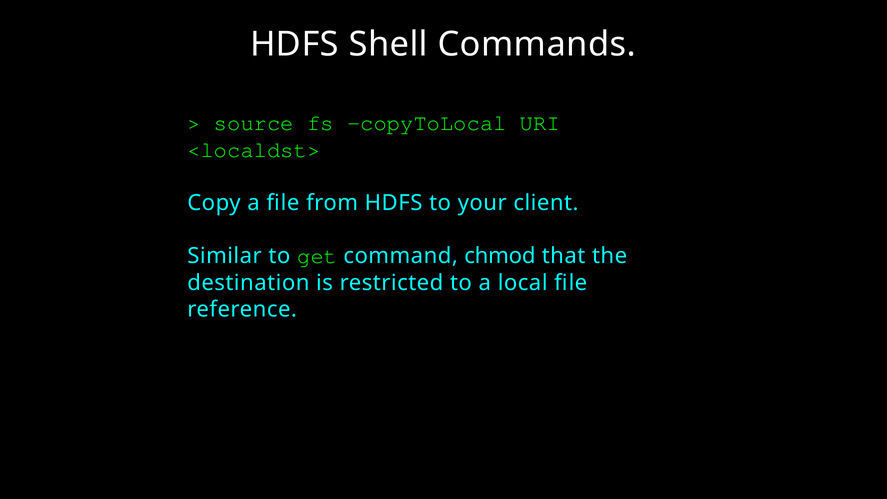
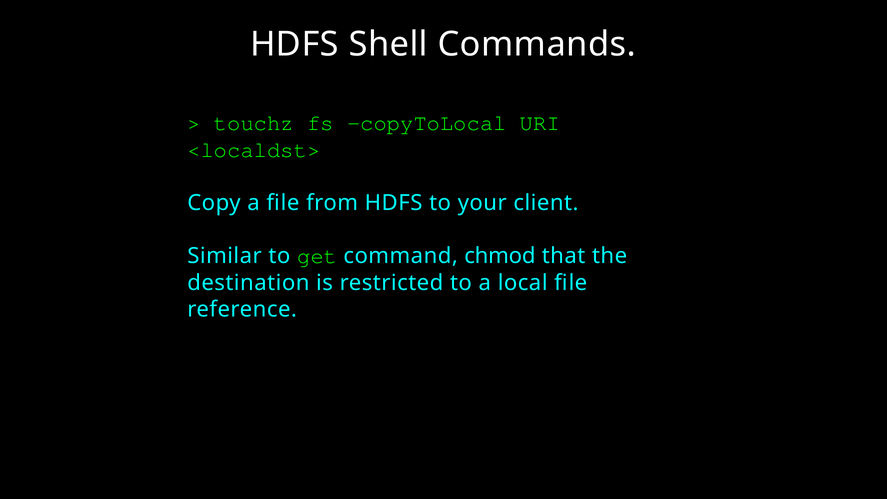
source: source -> touchz (254, 123)
